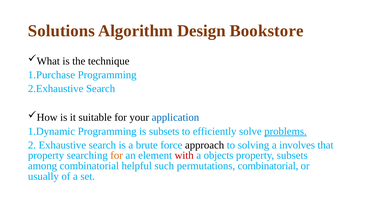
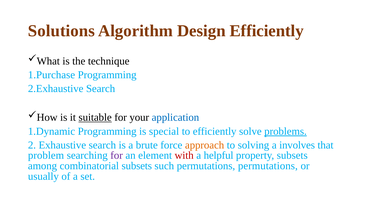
Design Bookstore: Bookstore -> Efficiently (267, 31)
suitable underline: none -> present (95, 118)
is subsets: subsets -> special (164, 132)
approach colour: black -> orange (205, 145)
property: property -> problem (46, 156)
for colour: orange -> purple (117, 156)
objects: objects -> helpful (219, 156)
combinatorial helpful: helpful -> subsets (137, 166)
permutations combinatorial: combinatorial -> permutations (268, 166)
